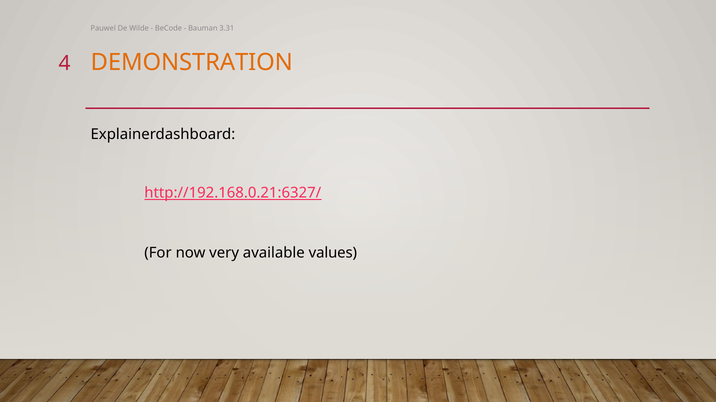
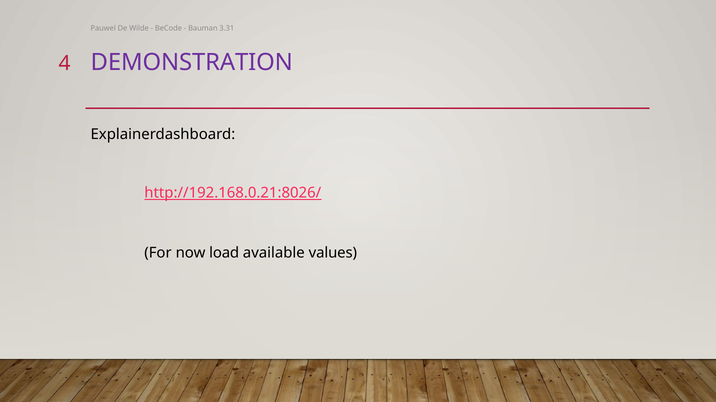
DEMONSTRATION colour: orange -> purple (192, 63)
http://192.168.0.21:6327/: http://192.168.0.21:6327/ -> http://192.168.0.21:8026/ (233, 193)
very: very -> load (224, 253)
